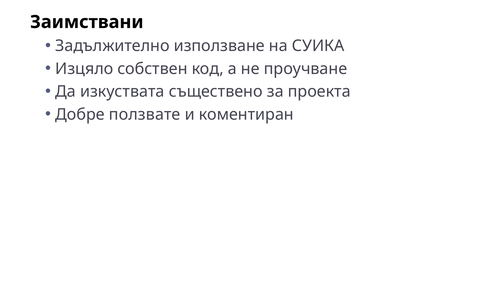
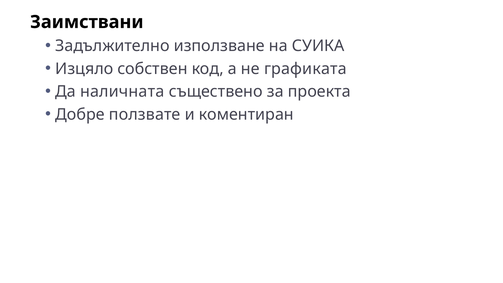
проучване: проучване -> графиката (305, 69)
изкуствата: изкуствата -> наличната (122, 92)
